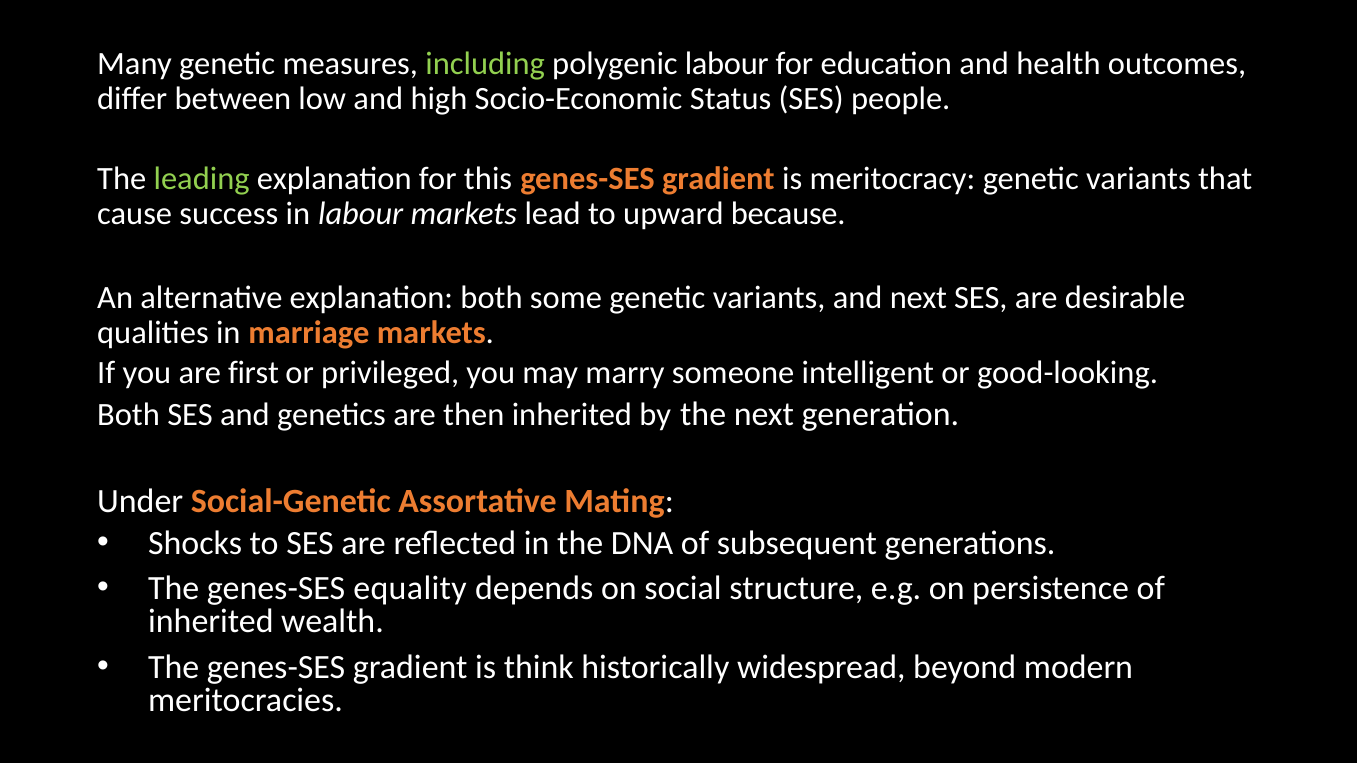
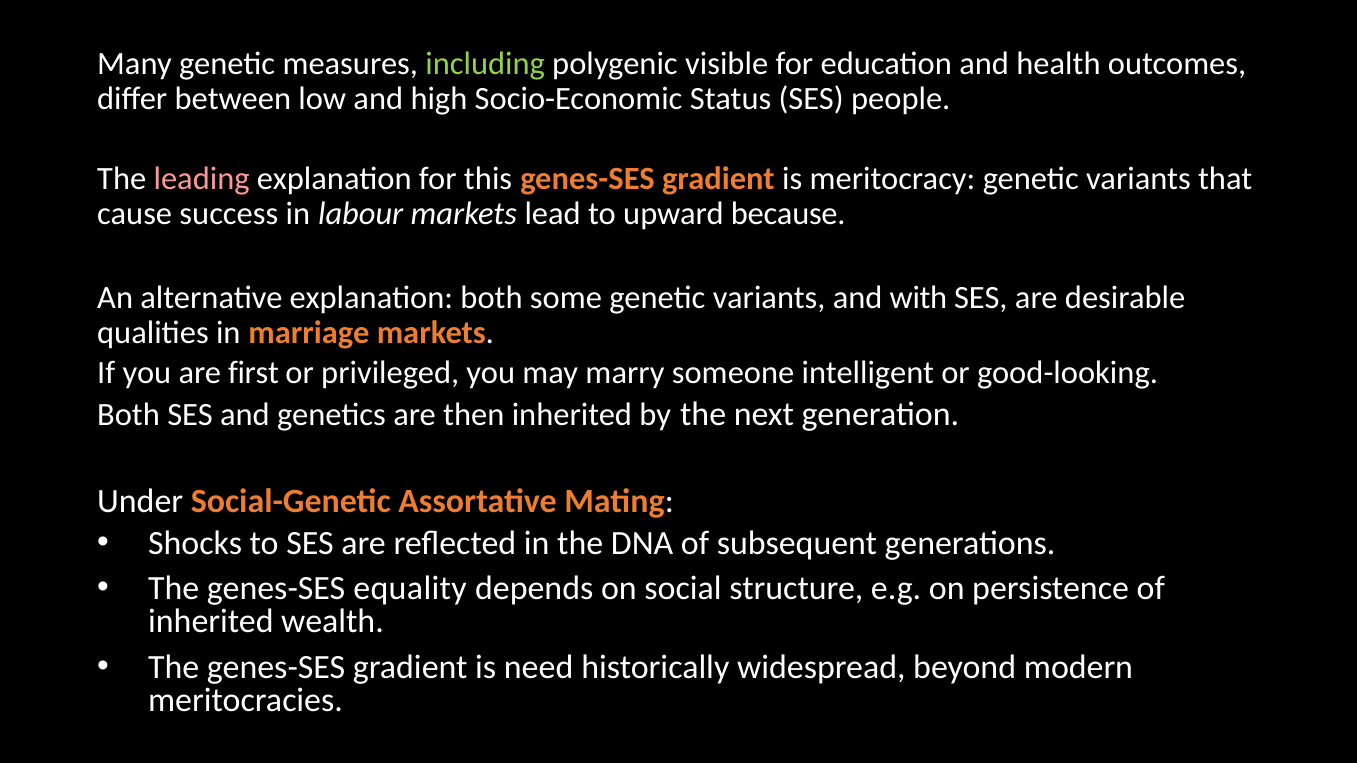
polygenic labour: labour -> visible (727, 64)
leading colour: light green -> pink (202, 178)
and next: next -> with (918, 298)
think: think -> need (539, 668)
